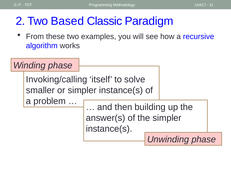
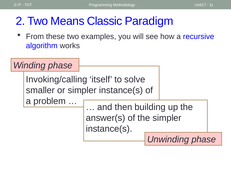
Based: Based -> Means (67, 21)
